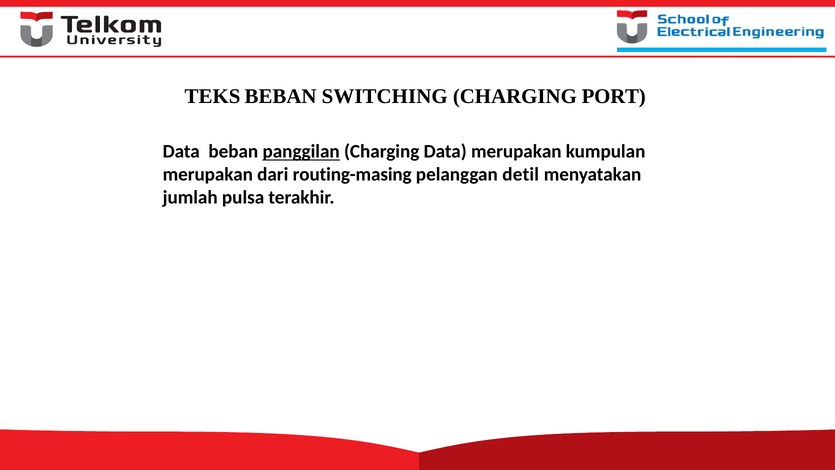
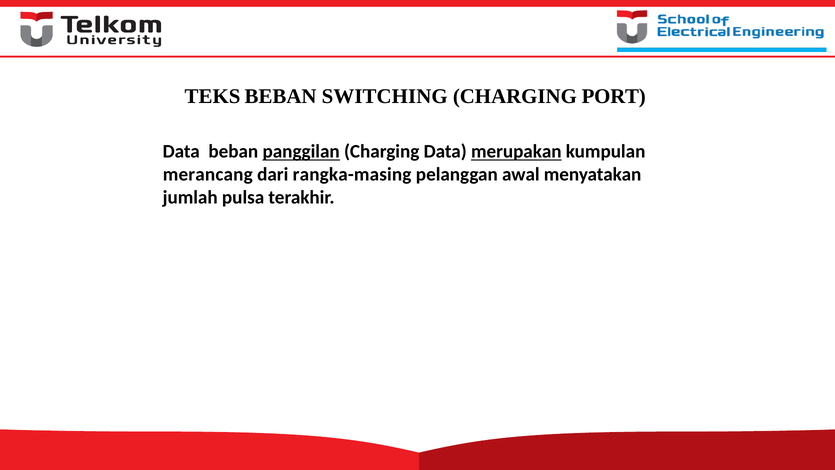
merupakan underline: none -> present (516, 152)
merupakan: merupakan -> merancang (208, 175)
routing-masing: routing-masing -> rangka-masing (352, 175)
detil: detil -> awal (521, 175)
